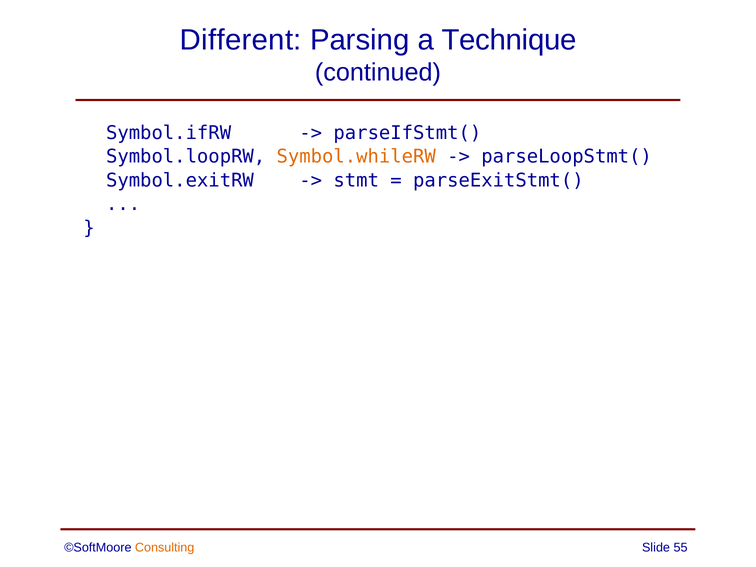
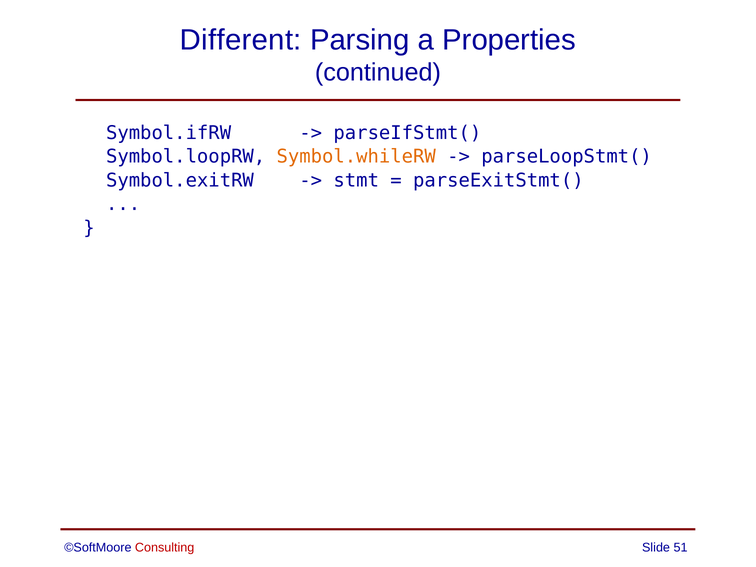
Technique: Technique -> Properties (509, 40)
Consulting colour: orange -> red (165, 548)
55: 55 -> 51 (681, 548)
